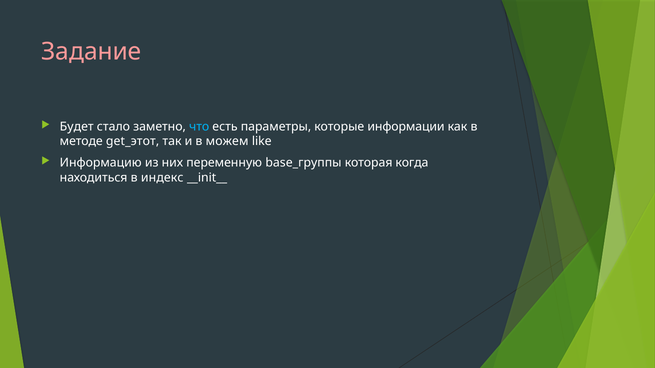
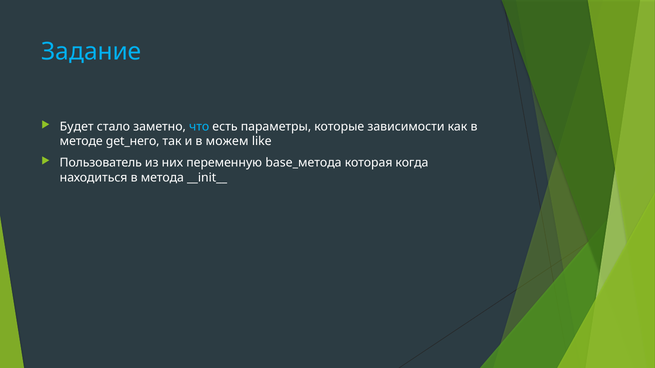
Задание colour: pink -> light blue (91, 52)
информации: информации -> зависимости (406, 127)
get_этот: get_этот -> get_него (133, 142)
Информацию: Информацию -> Пользователь (101, 163)
base_группы: base_группы -> base_метода (303, 163)
индекс: индекс -> метода (162, 178)
